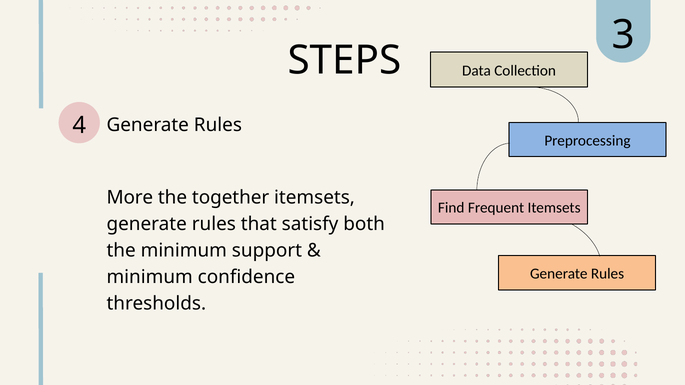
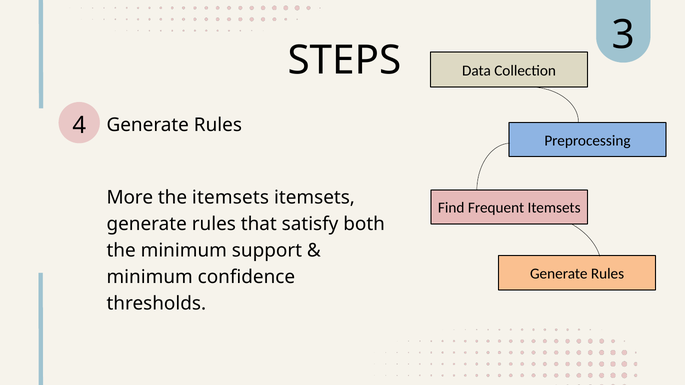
the together: together -> itemsets (230, 198)
